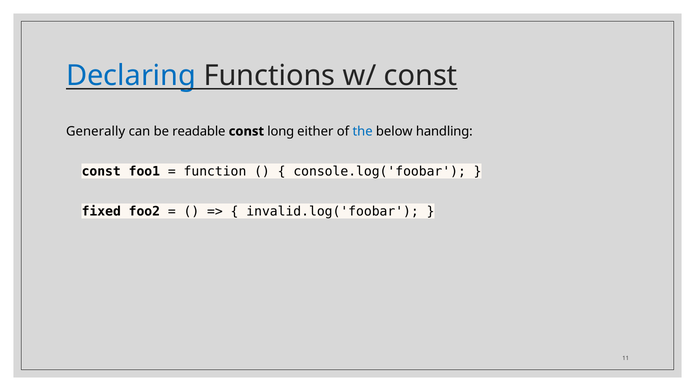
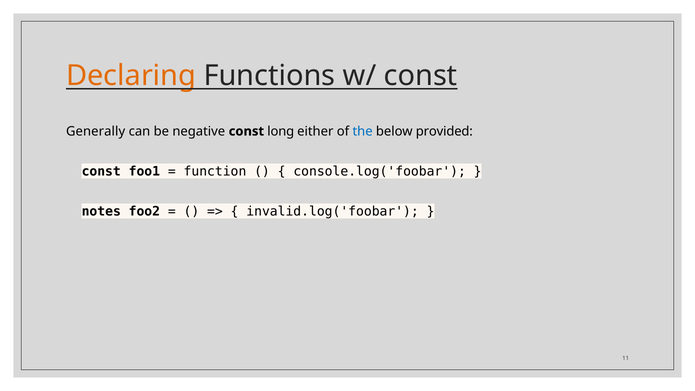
Declaring colour: blue -> orange (131, 76)
readable: readable -> negative (199, 131)
handling: handling -> provided (444, 131)
fixed: fixed -> notes (101, 211)
